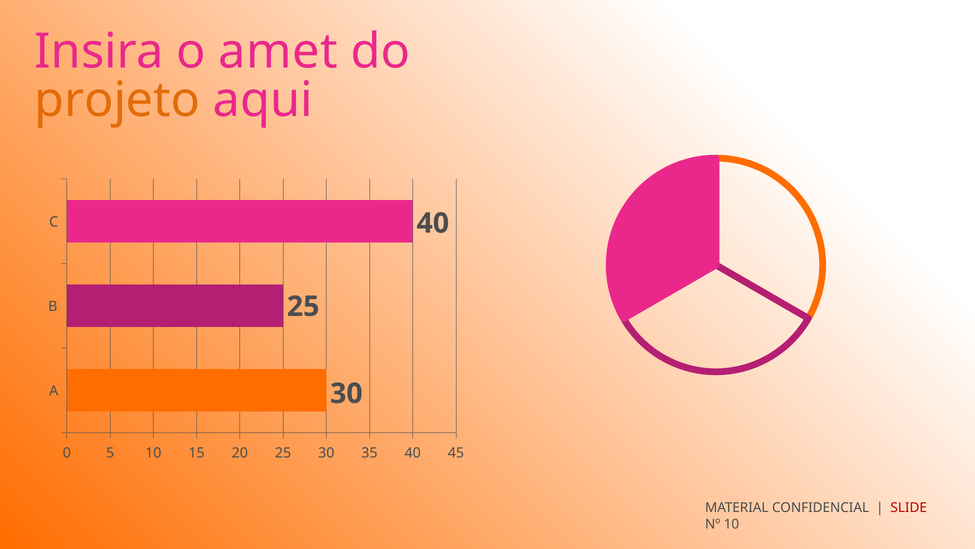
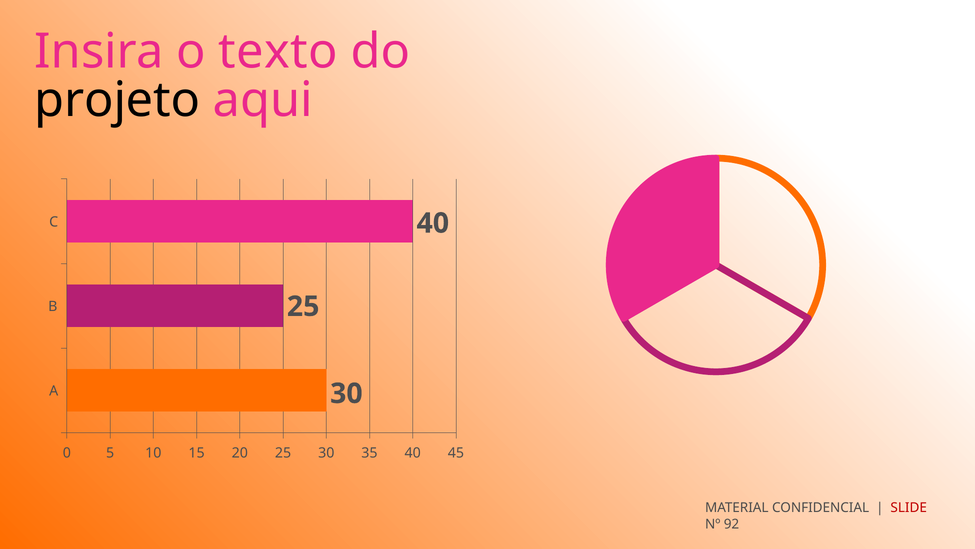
amet: amet -> texto (278, 51)
projeto colour: orange -> black (117, 100)
Nº 10: 10 -> 92 (731, 524)
